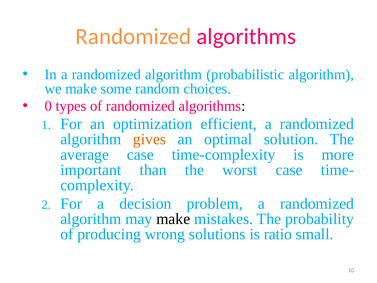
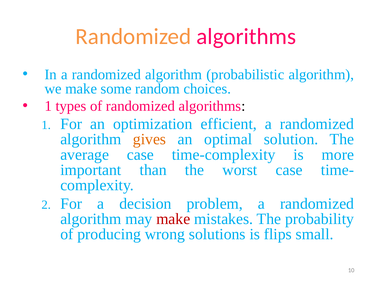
0: 0 -> 1 (48, 106)
make colour: black -> red (173, 219)
ratio: ratio -> flips (278, 234)
